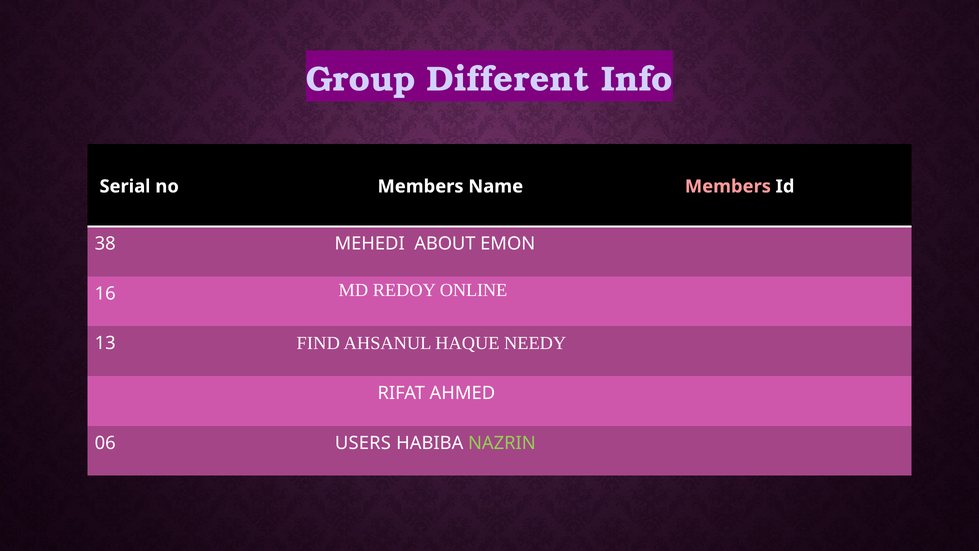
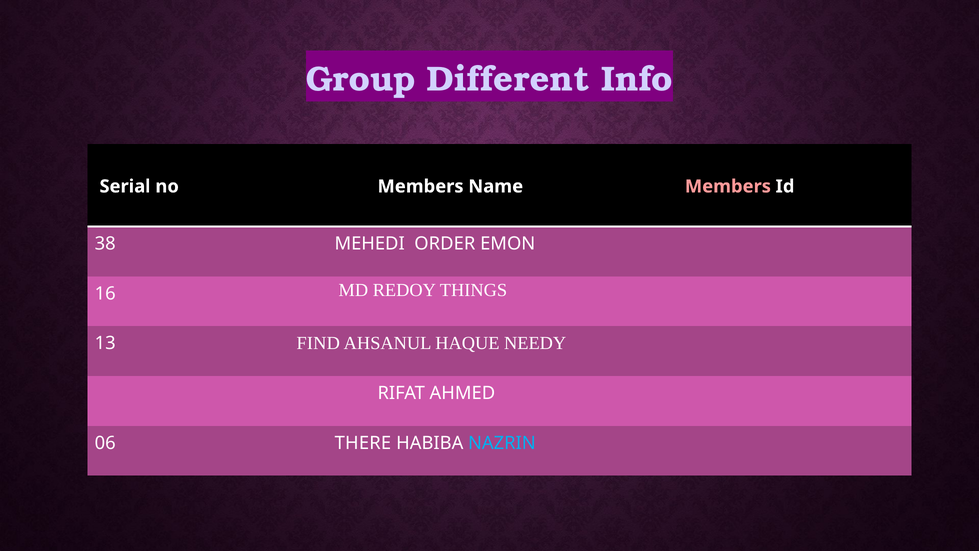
ABOUT: ABOUT -> ORDER (445, 244)
ONLINE: ONLINE -> THINGS (473, 290)
USERS: USERS -> THERE (363, 443)
NAZRIN colour: light green -> light blue (502, 443)
